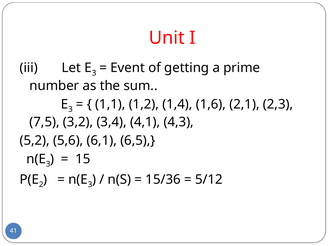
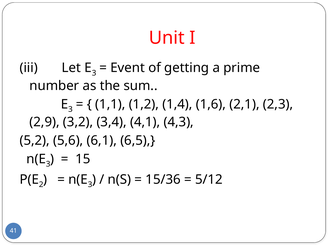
7,5: 7,5 -> 2,9 (45, 122)
